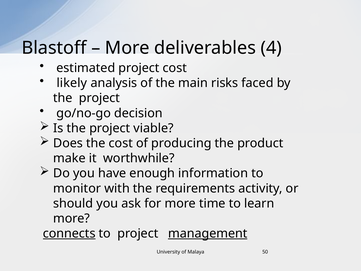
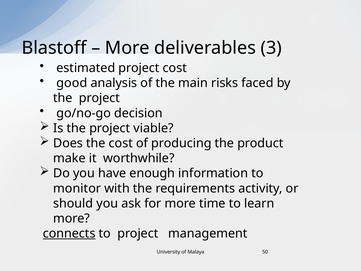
4: 4 -> 3 (271, 48)
likely: likely -> good (72, 83)
management underline: present -> none (208, 233)
